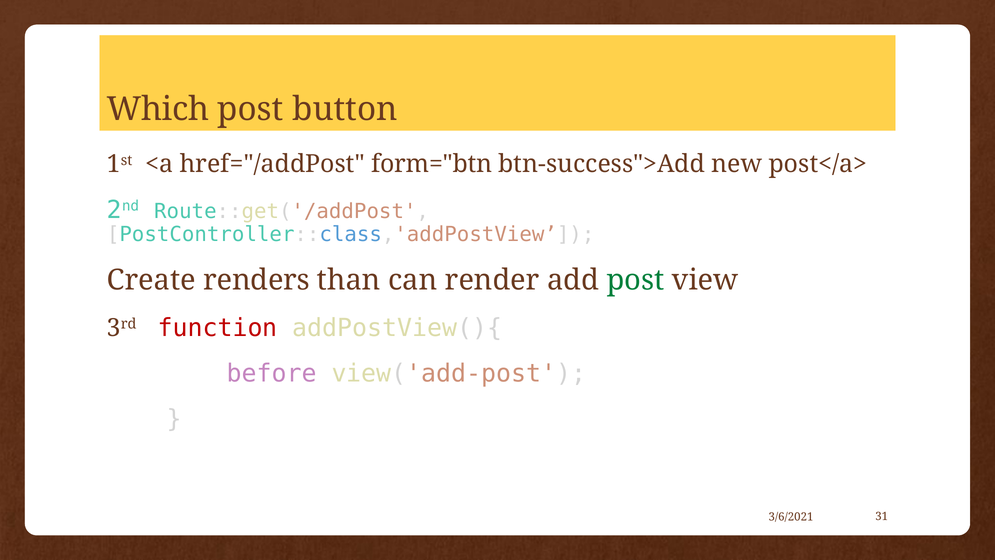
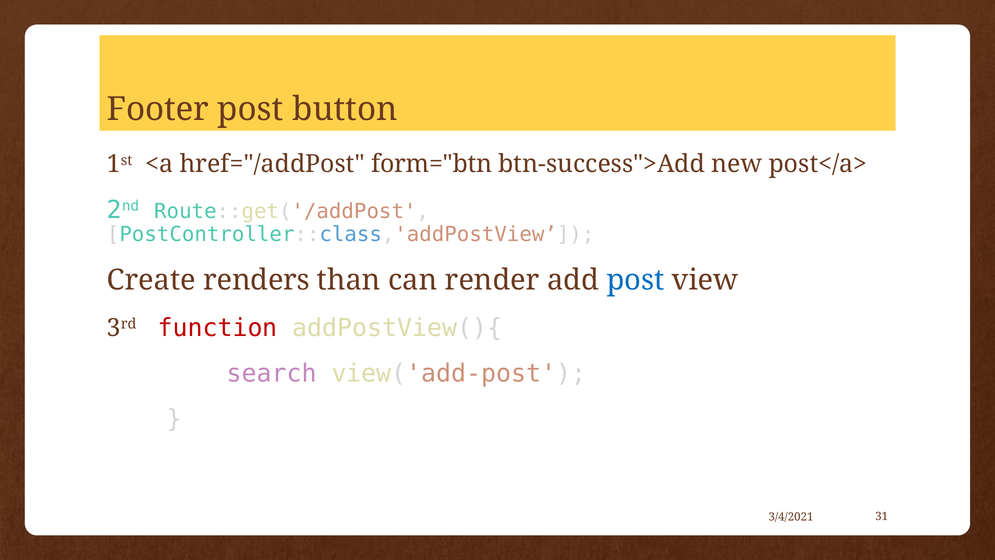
Which: Which -> Footer (158, 109)
post colour: green -> blue (635, 280)
before: before -> search (272, 373)
3/6/2021: 3/6/2021 -> 3/4/2021 (791, 517)
